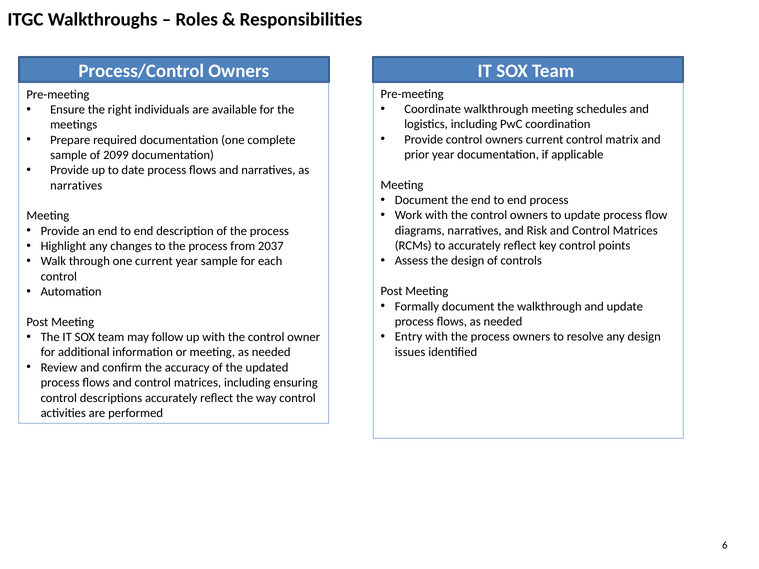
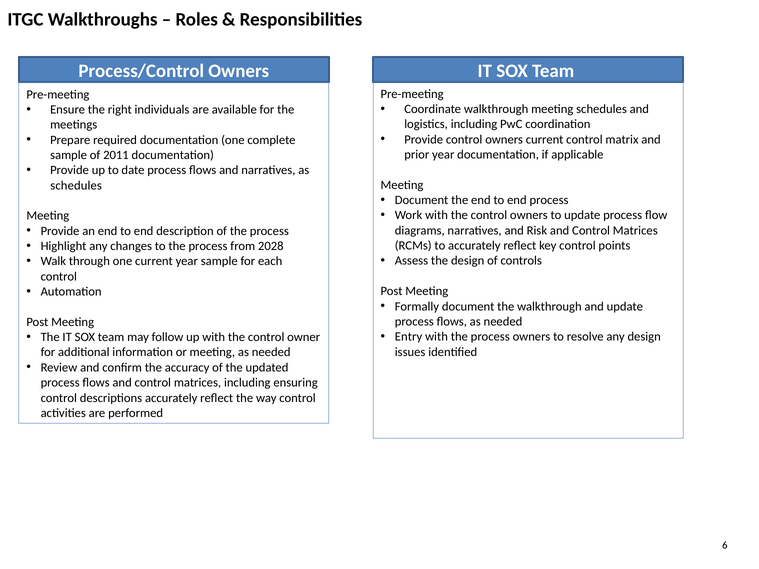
2099: 2099 -> 2011 (116, 155)
narratives: narratives -> schedules (76, 185)
2037: 2037 -> 2028 (271, 246)
